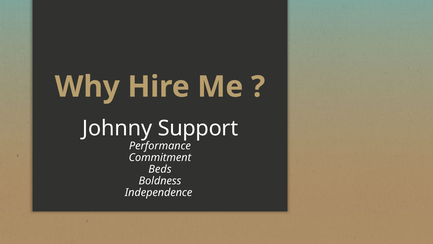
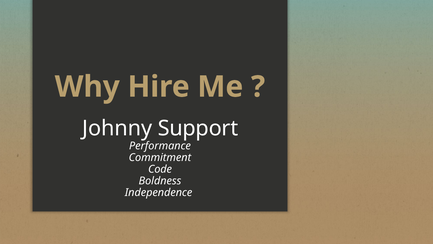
Beds: Beds -> Code (160, 169)
